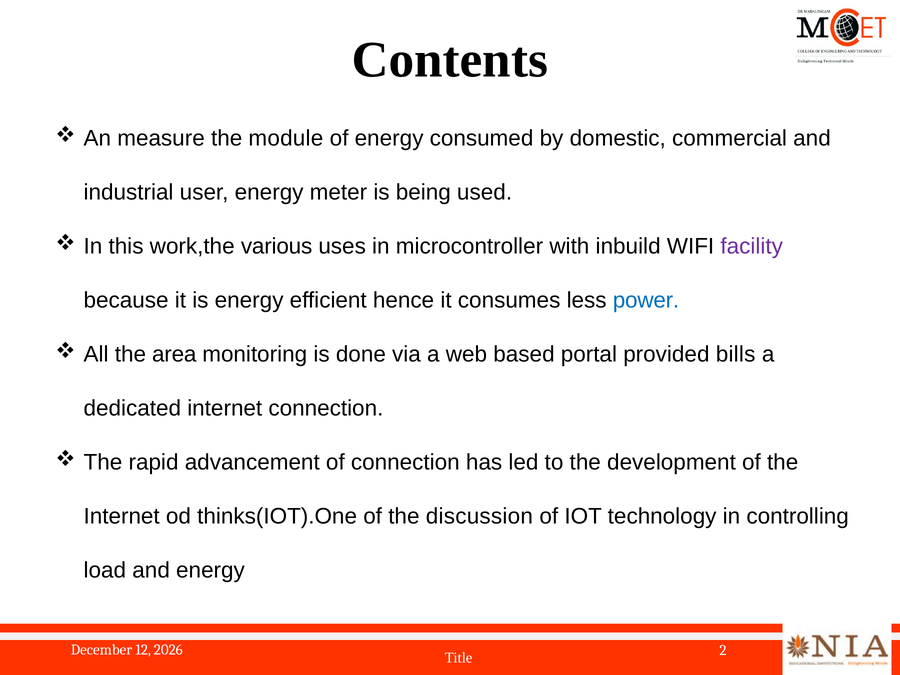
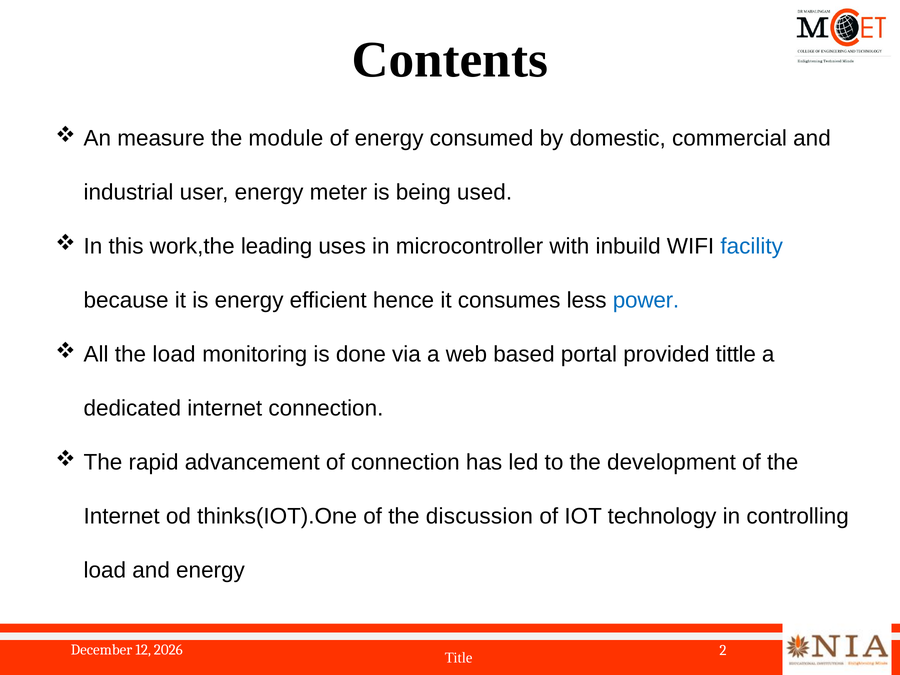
various: various -> leading (277, 246)
facility colour: purple -> blue (752, 246)
the area: area -> load (174, 354)
bills: bills -> tittle (736, 354)
